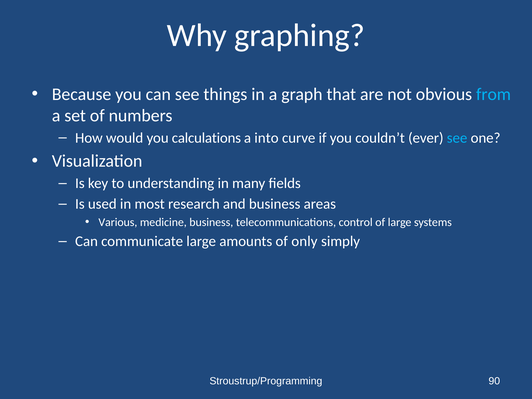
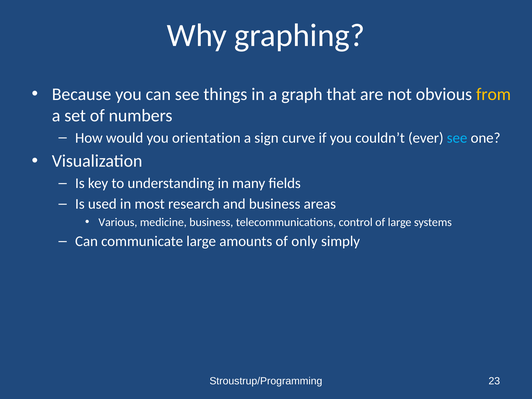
from colour: light blue -> yellow (493, 94)
calculations: calculations -> orientation (206, 138)
into: into -> sign (266, 138)
90: 90 -> 23 (494, 381)
